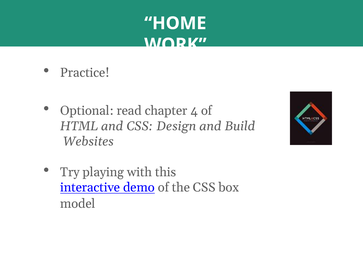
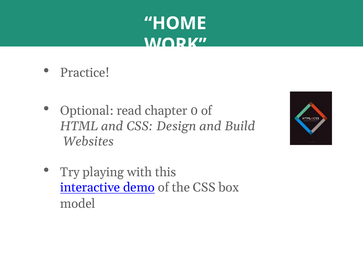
4: 4 -> 0 (194, 110)
